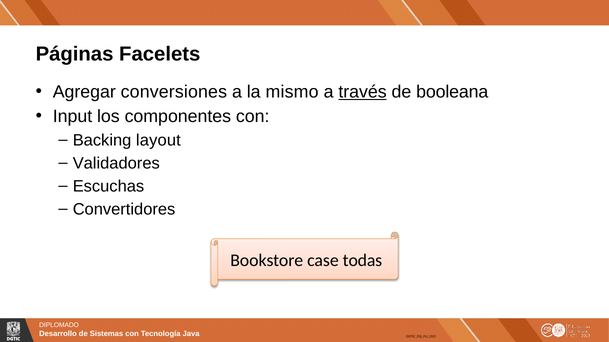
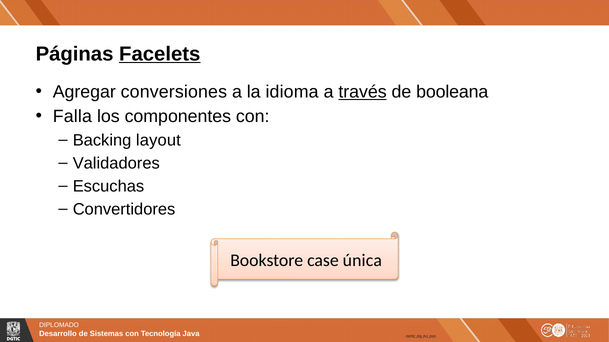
Facelets underline: none -> present (160, 54)
mismo: mismo -> idioma (292, 92)
Input: Input -> Falla (72, 117)
todas: todas -> única (362, 261)
